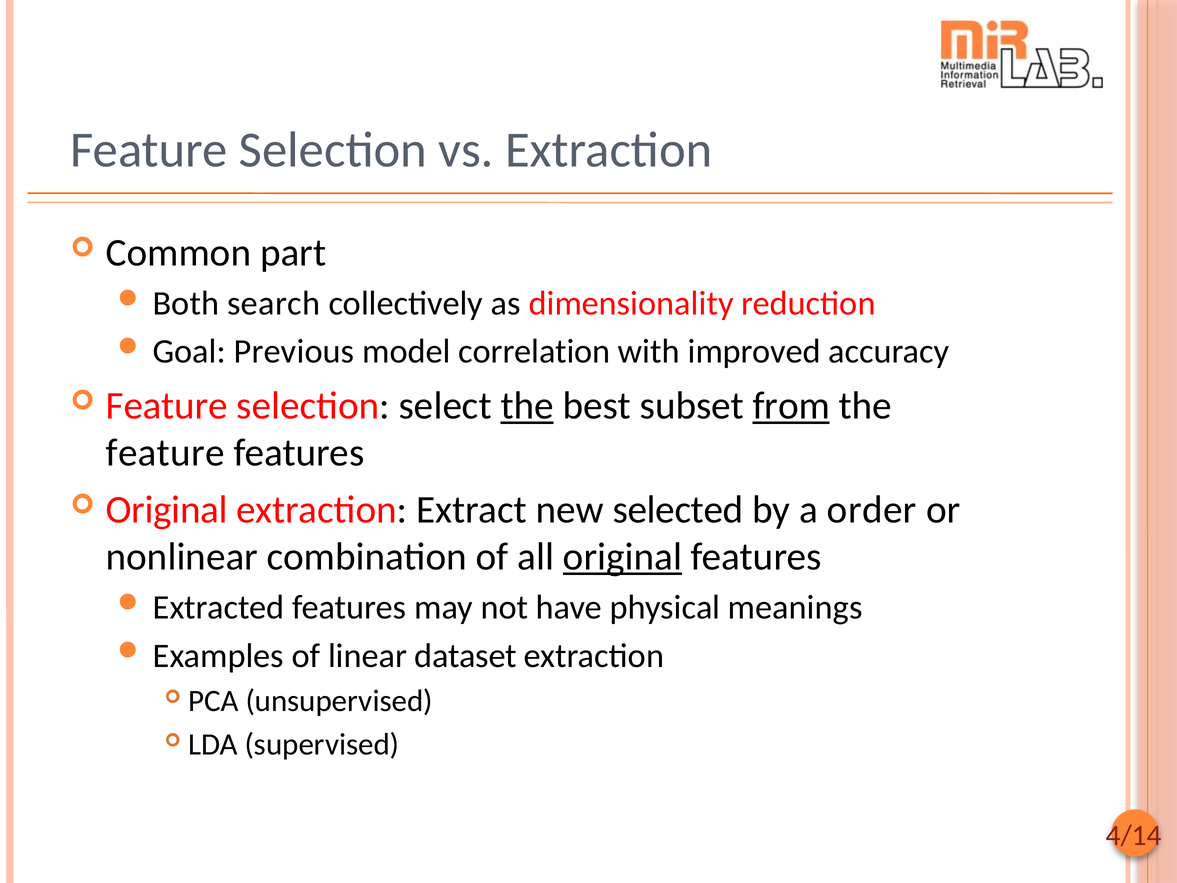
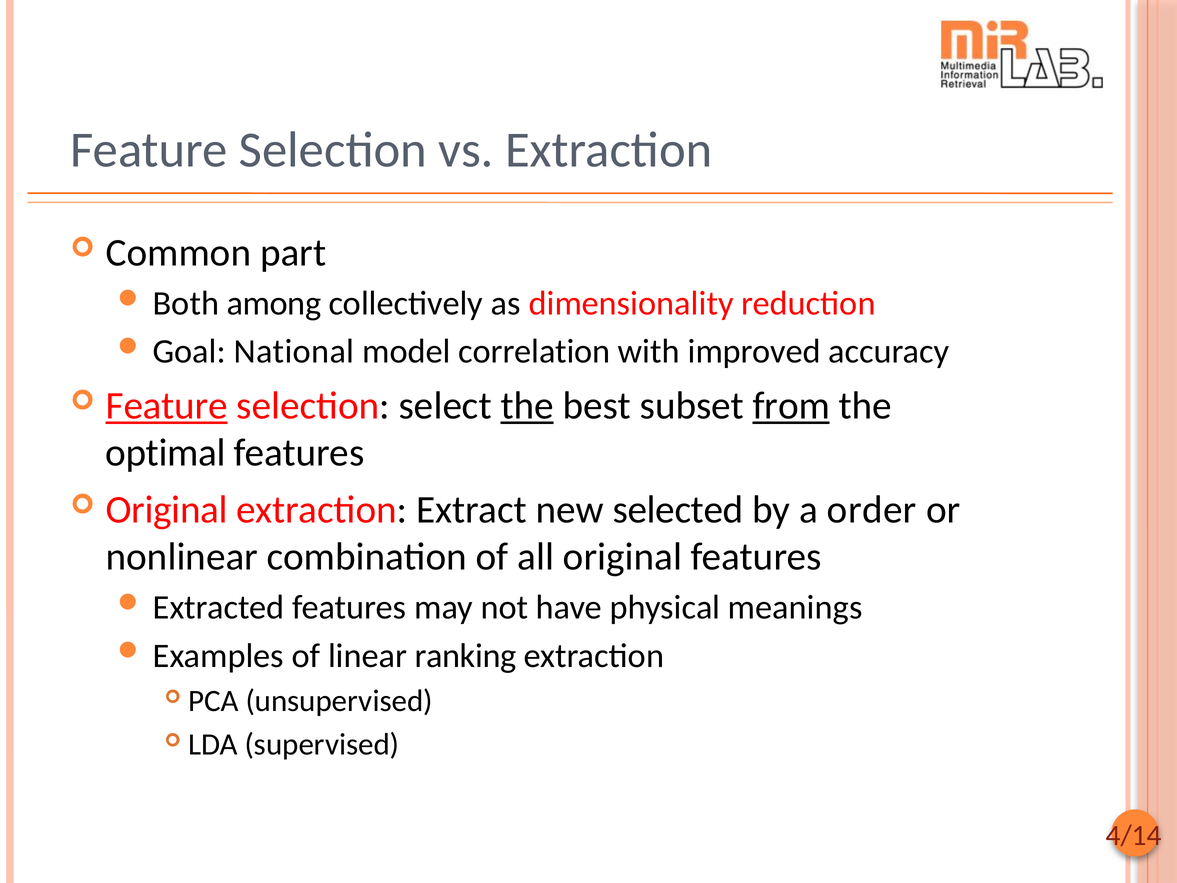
search: search -> among (274, 303)
Previous: Previous -> National (294, 351)
Feature underline: none -> present (167, 406)
feature: feature -> optimal (166, 453)
original underline: present -> none (622, 557)
dataset: dataset -> ranking (466, 656)
